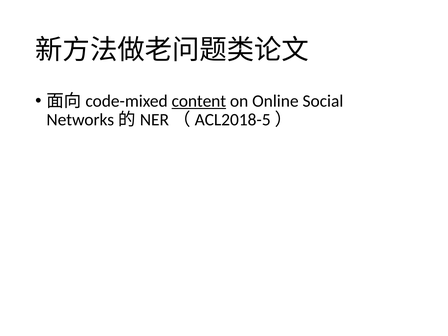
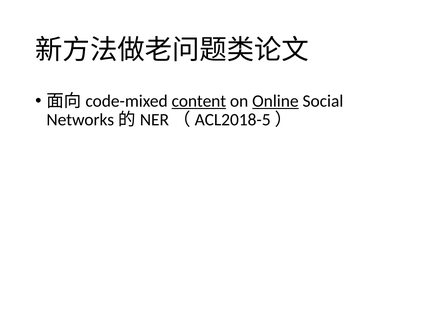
Online underline: none -> present (275, 101)
